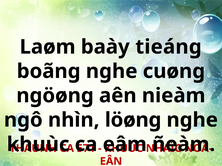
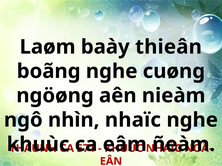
tieáng: tieáng -> thieân (169, 47)
nhìn löøng: löøng -> nhaïc (133, 120)
